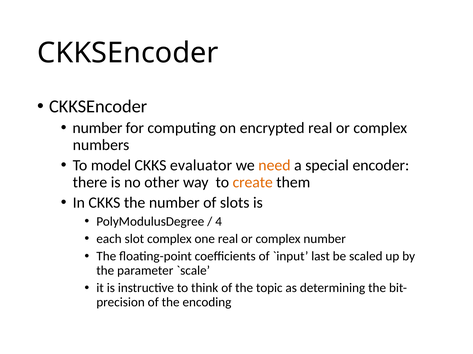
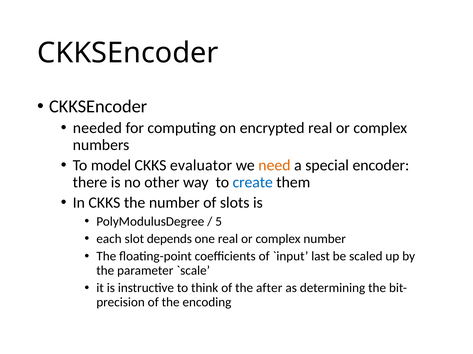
number: number -> needed (97, 128)
create colour: orange -> blue (253, 183)
4: 4 -> 5 (219, 222)
slot complex: complex -> depends (169, 239)
topic: topic -> after (269, 288)
